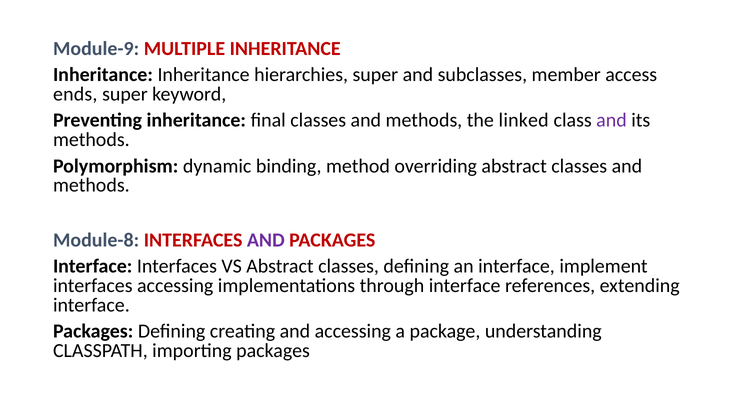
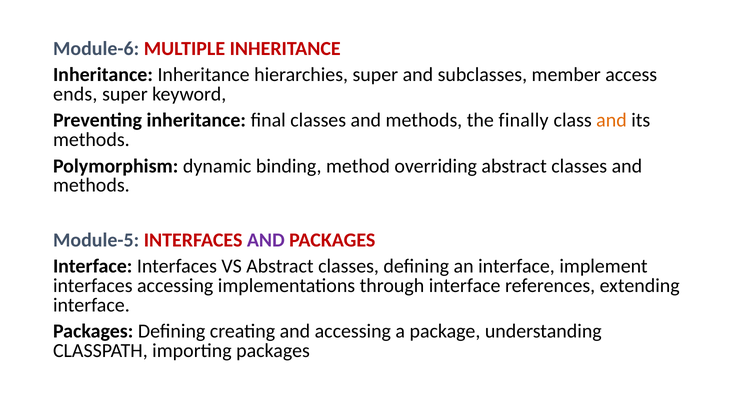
Module-9: Module-9 -> Module-6 (96, 48)
linked: linked -> finally (524, 120)
and colour: purple -> orange (611, 120)
Module-8: Module-8 -> Module-5 (96, 240)
